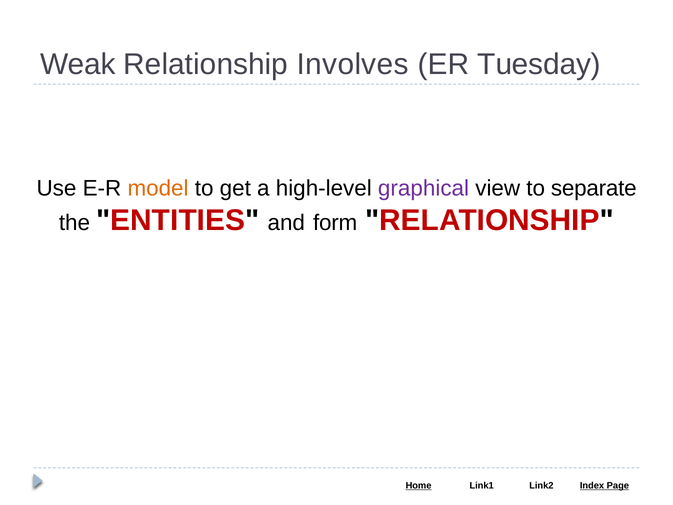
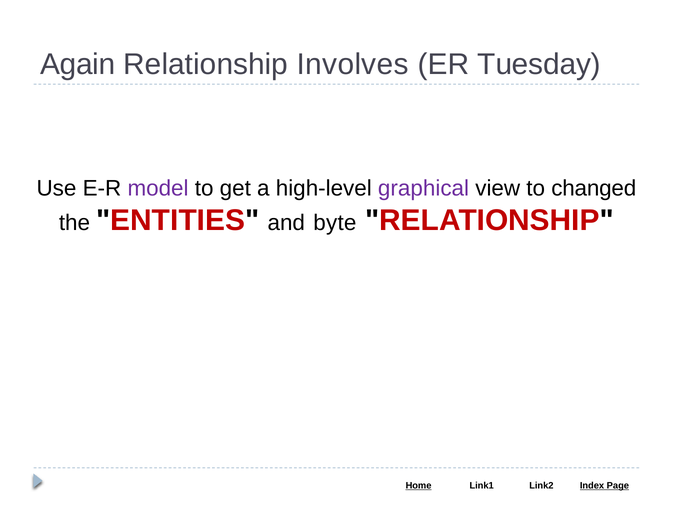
Weak: Weak -> Again (78, 65)
model colour: orange -> purple (158, 188)
separate: separate -> changed (594, 188)
form: form -> byte (335, 223)
